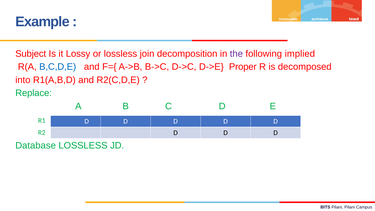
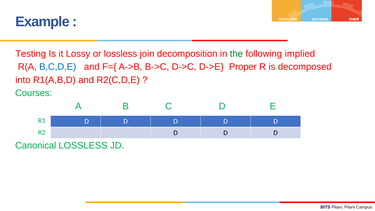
Subject: Subject -> Testing (31, 54)
the colour: purple -> green (236, 54)
Replace: Replace -> Courses (34, 93)
Database: Database -> Canonical (36, 145)
